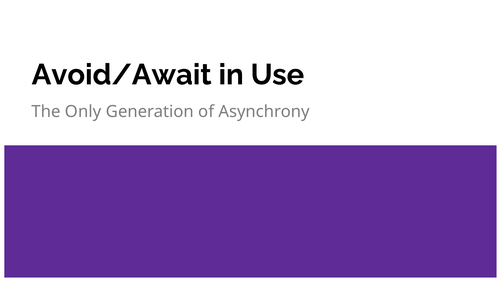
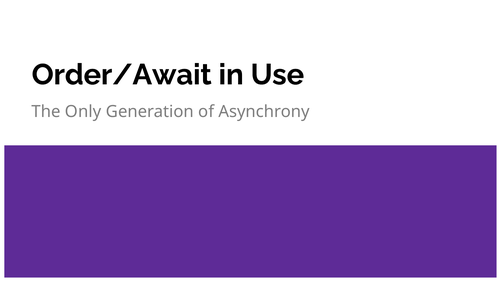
Avoid/Await: Avoid/Await -> Order/Await (122, 75)
